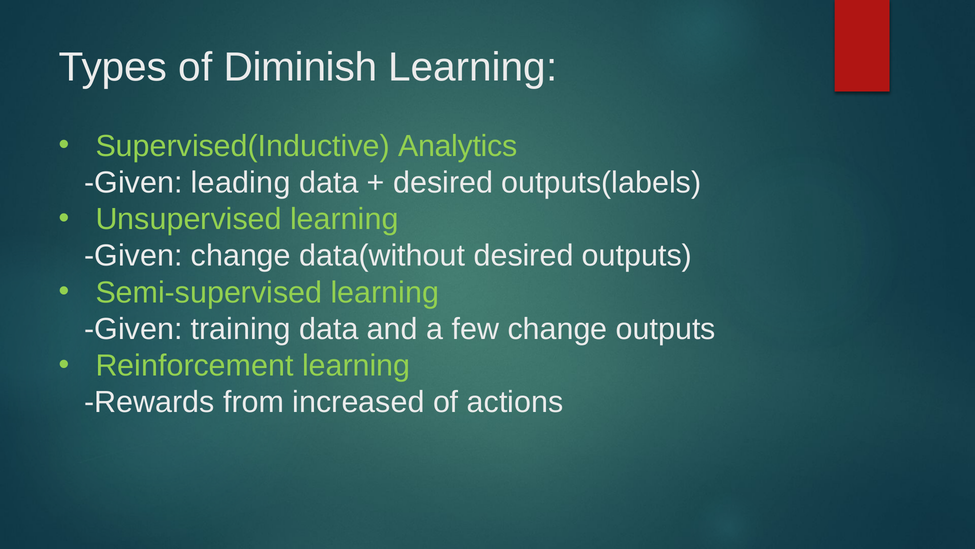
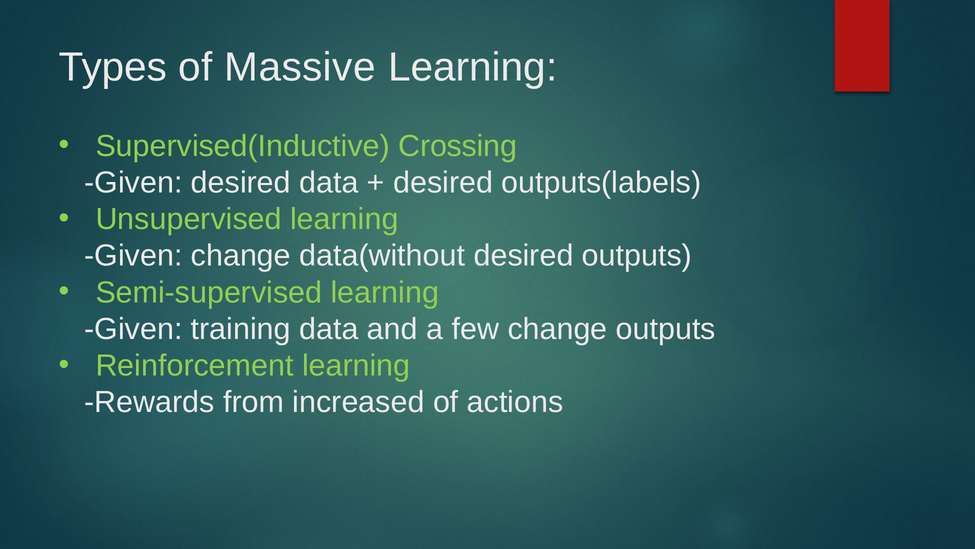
Diminish: Diminish -> Massive (300, 67)
Analytics: Analytics -> Crossing (458, 146)
Given leading: leading -> desired (241, 182)
